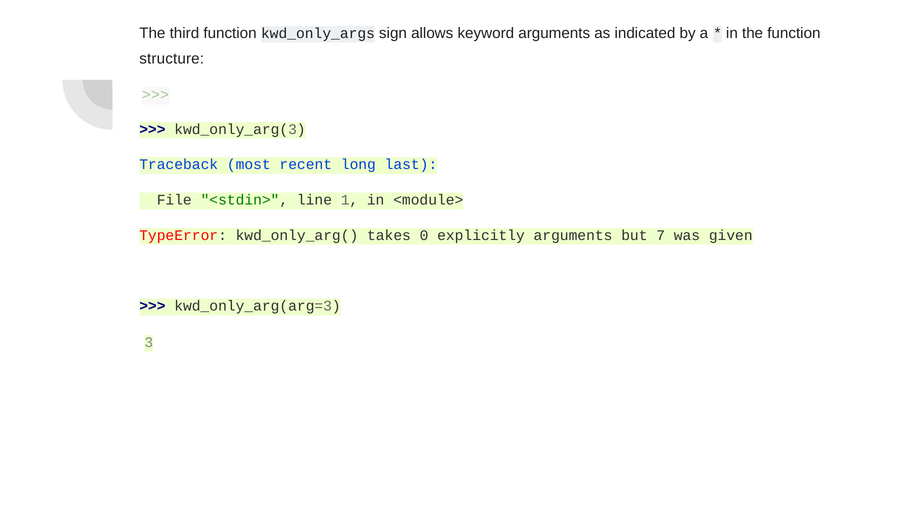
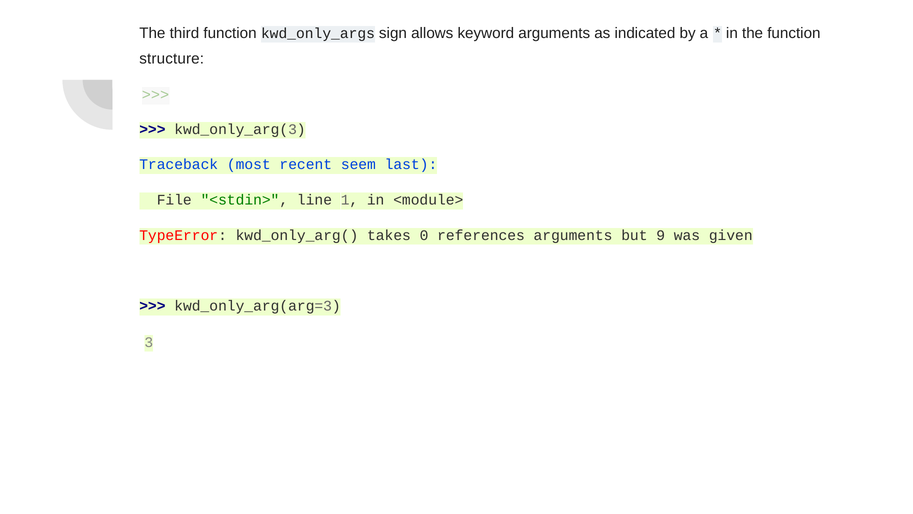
long: long -> seem (358, 164)
explicitly: explicitly -> references (481, 235)
7: 7 -> 9 (661, 235)
